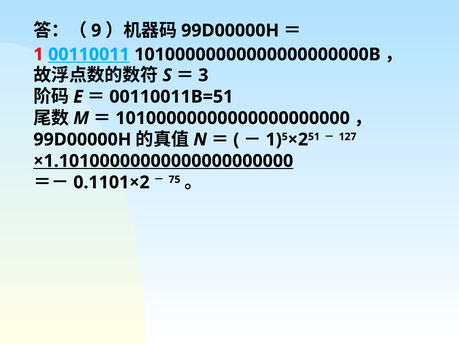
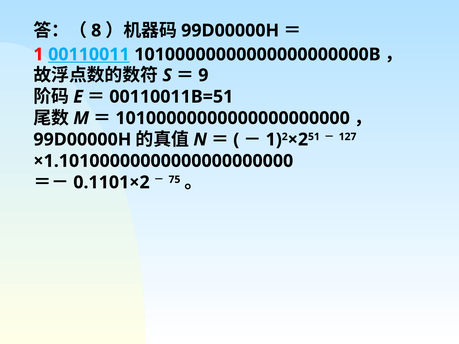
9: 9 -> 8 (96, 31)
3: 3 -> 9 (203, 75)
5: 5 -> 2 (285, 137)
×1.10100000000000000000000 underline: present -> none (163, 161)
